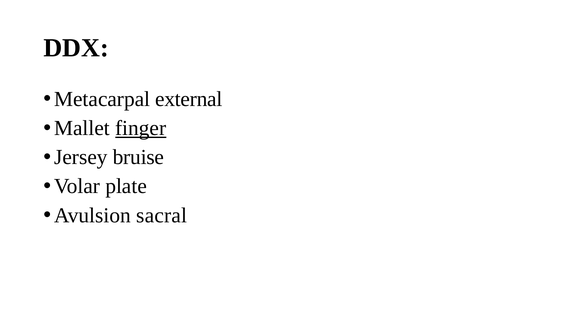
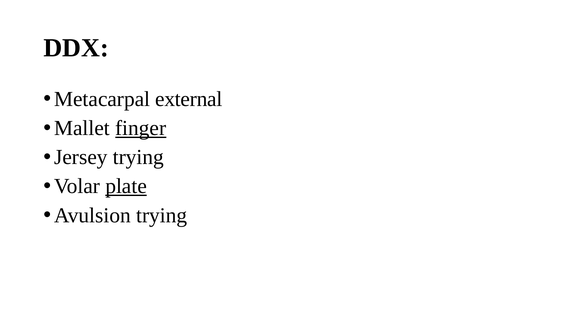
Jersey bruise: bruise -> trying (138, 157)
plate underline: none -> present (126, 186)
Avulsion sacral: sacral -> trying (162, 215)
